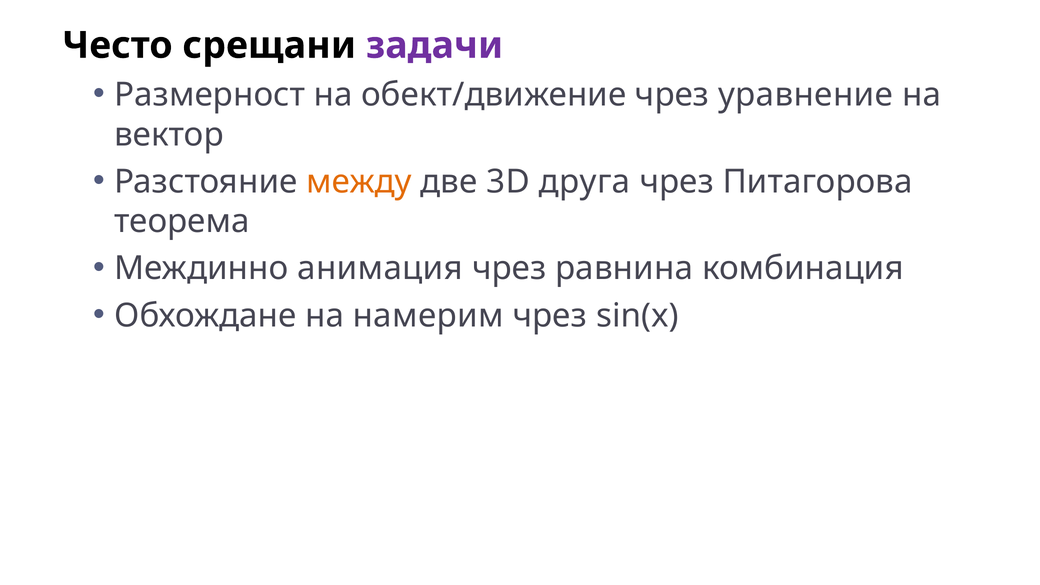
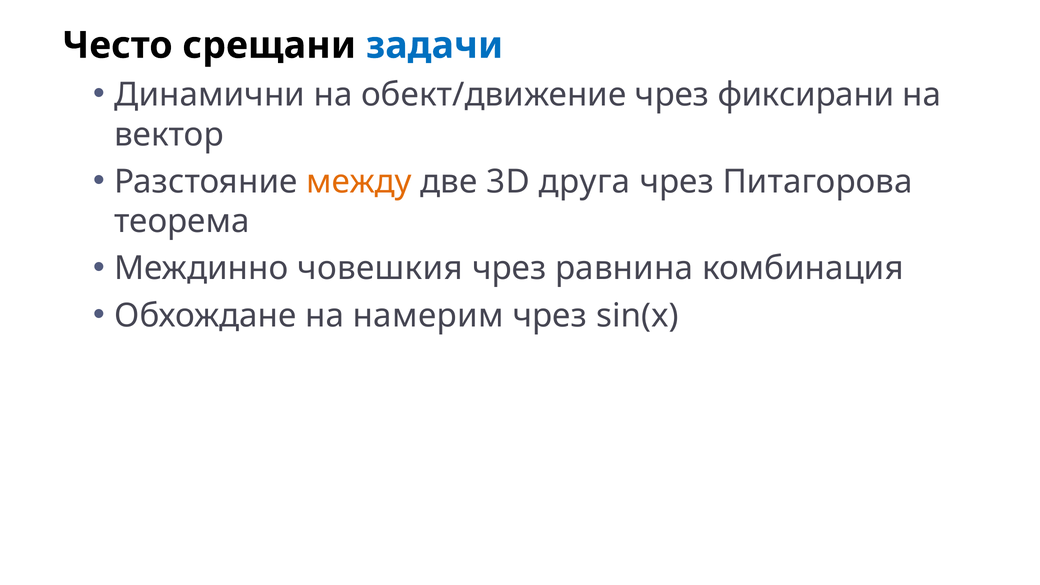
задачи colour: purple -> blue (435, 45)
Размерност: Размерност -> Динамични (210, 95)
уравнение: уравнение -> фиксирани (806, 95)
анимация: анимация -> човешкия (380, 269)
